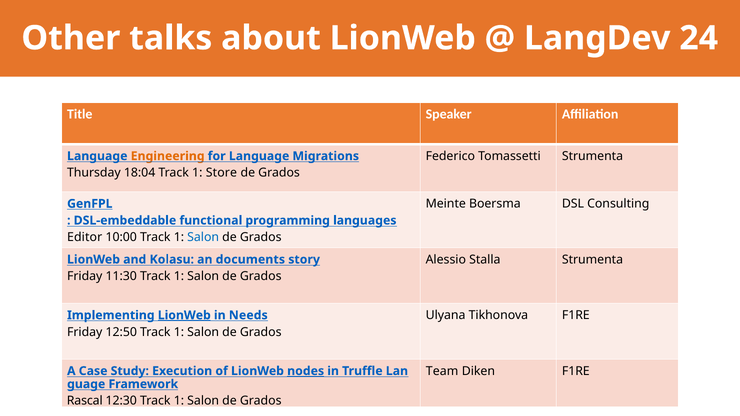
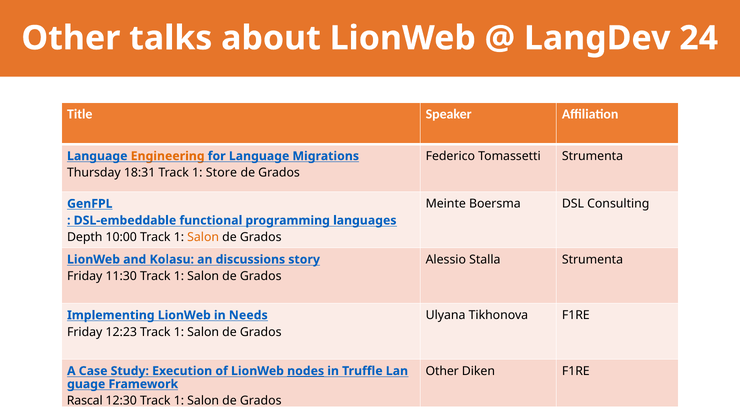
18:04: 18:04 -> 18:31 (140, 173)
Editor: Editor -> Depth (85, 237)
Salon colour: blue -> orange (203, 237)
documents: documents -> discussions (250, 260)
LionWeb underline: present -> none (184, 315)
12:50: 12:50 -> 12:23 (121, 332)
Team: Team -> Other (442, 371)
